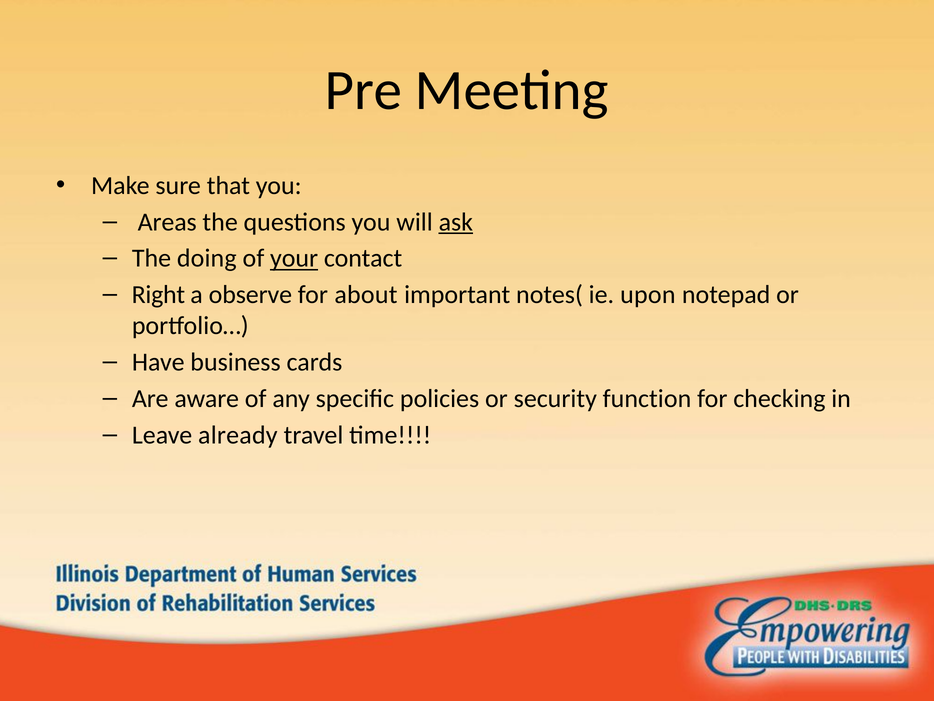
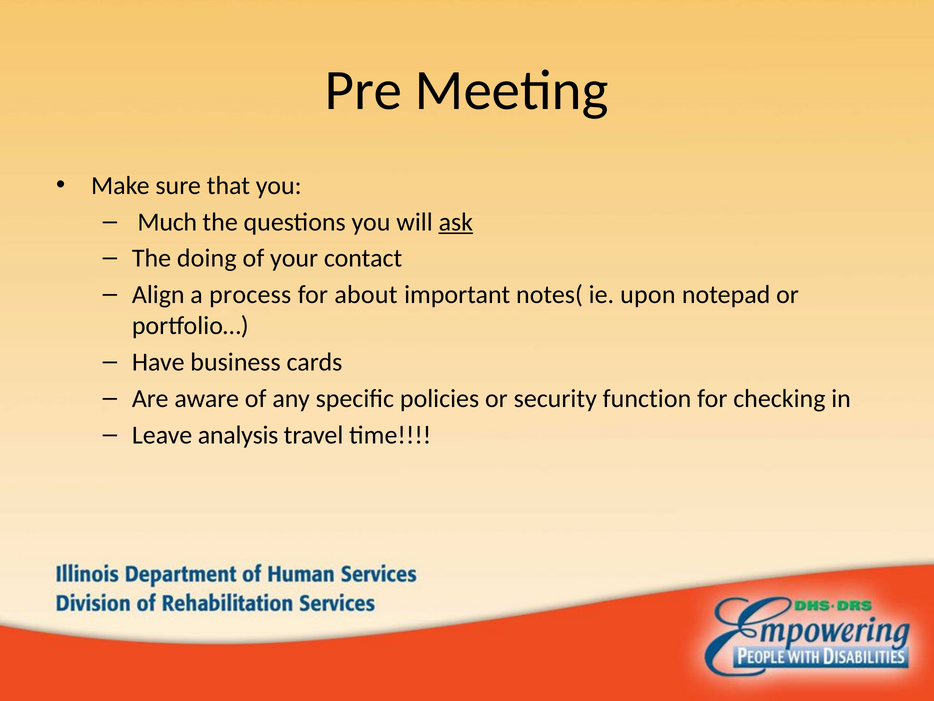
Areas: Areas -> Much (167, 222)
your underline: present -> none (294, 258)
Right: Right -> Align (158, 295)
observe: observe -> process (250, 295)
already: already -> analysis (238, 435)
